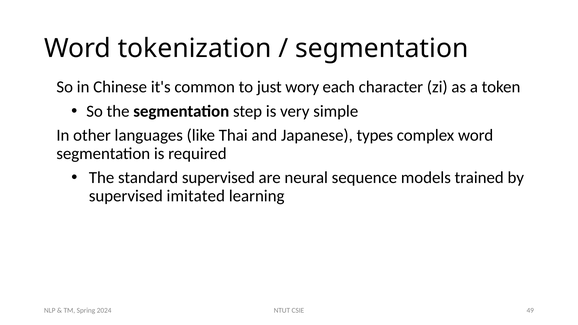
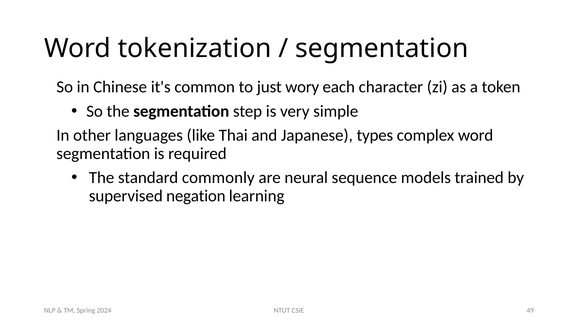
standard supervised: supervised -> commonly (218, 178)
imitated: imitated -> negation (196, 196)
